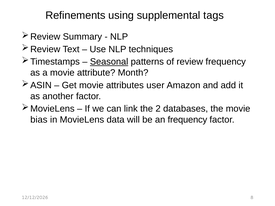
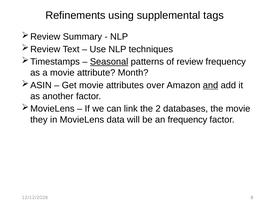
user: user -> over (155, 85)
and underline: none -> present (211, 85)
bias: bias -> they (39, 120)
